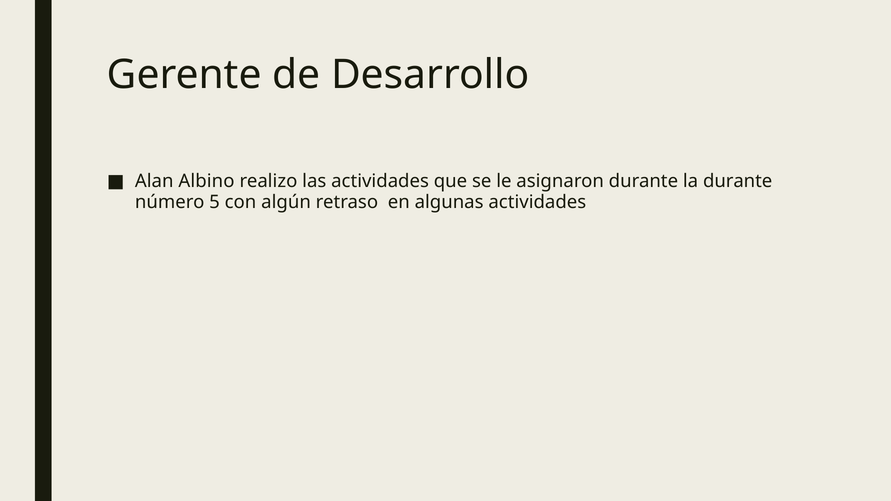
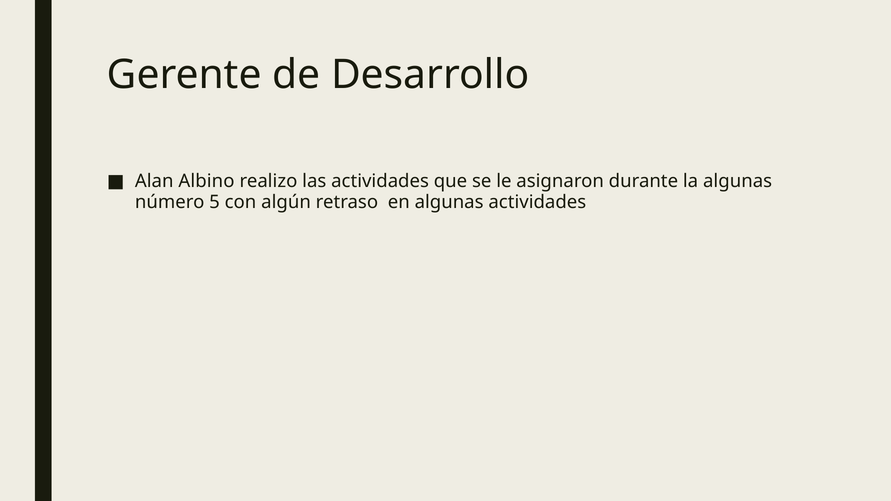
la durante: durante -> algunas (738, 181)
